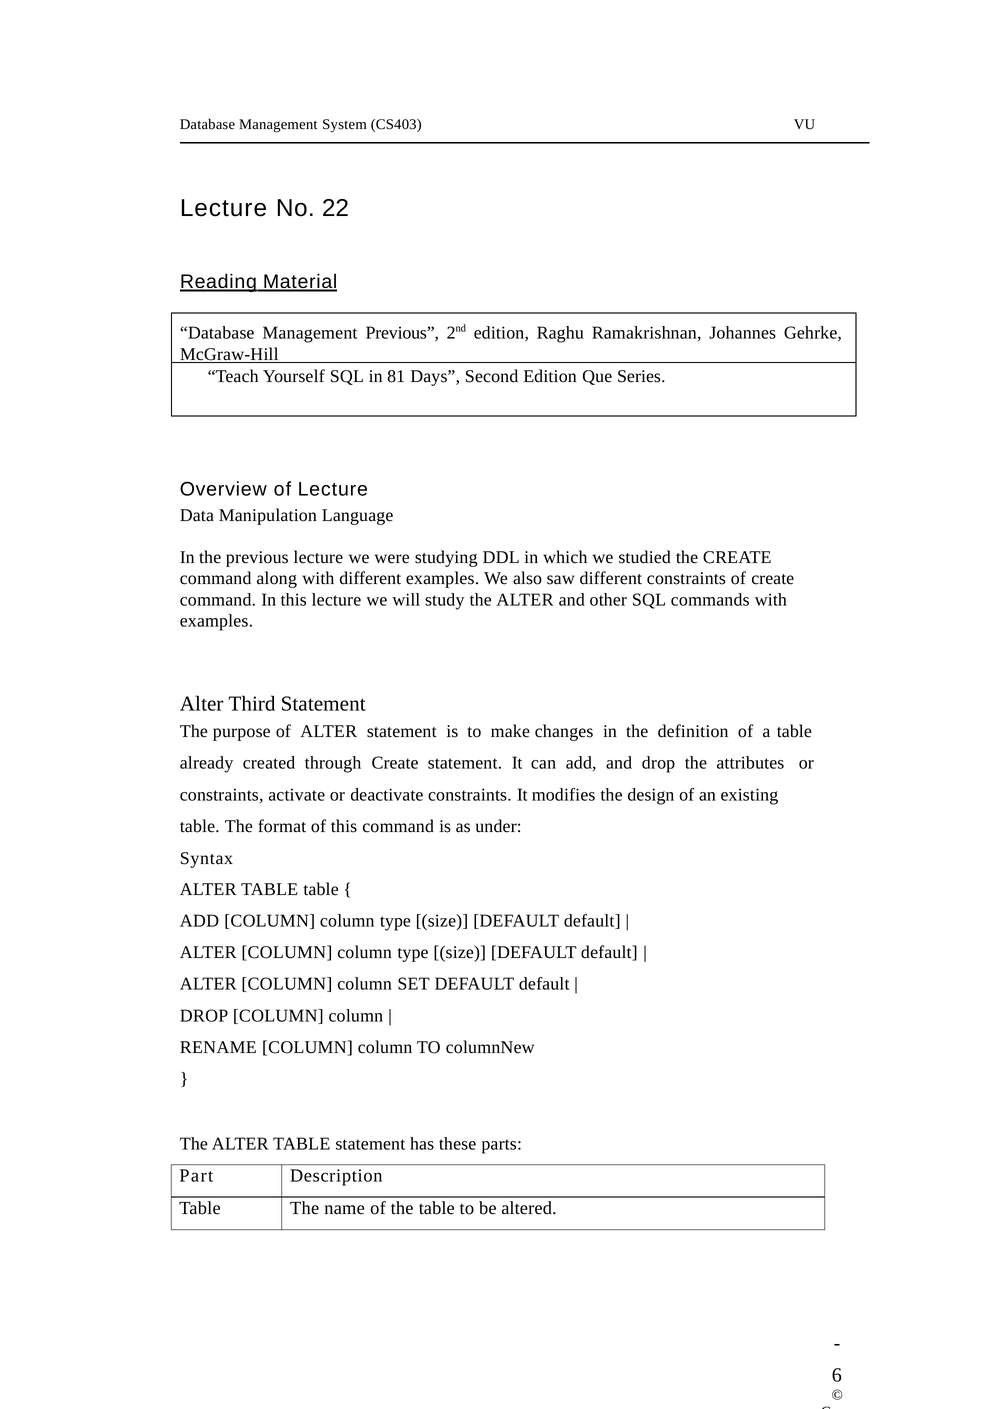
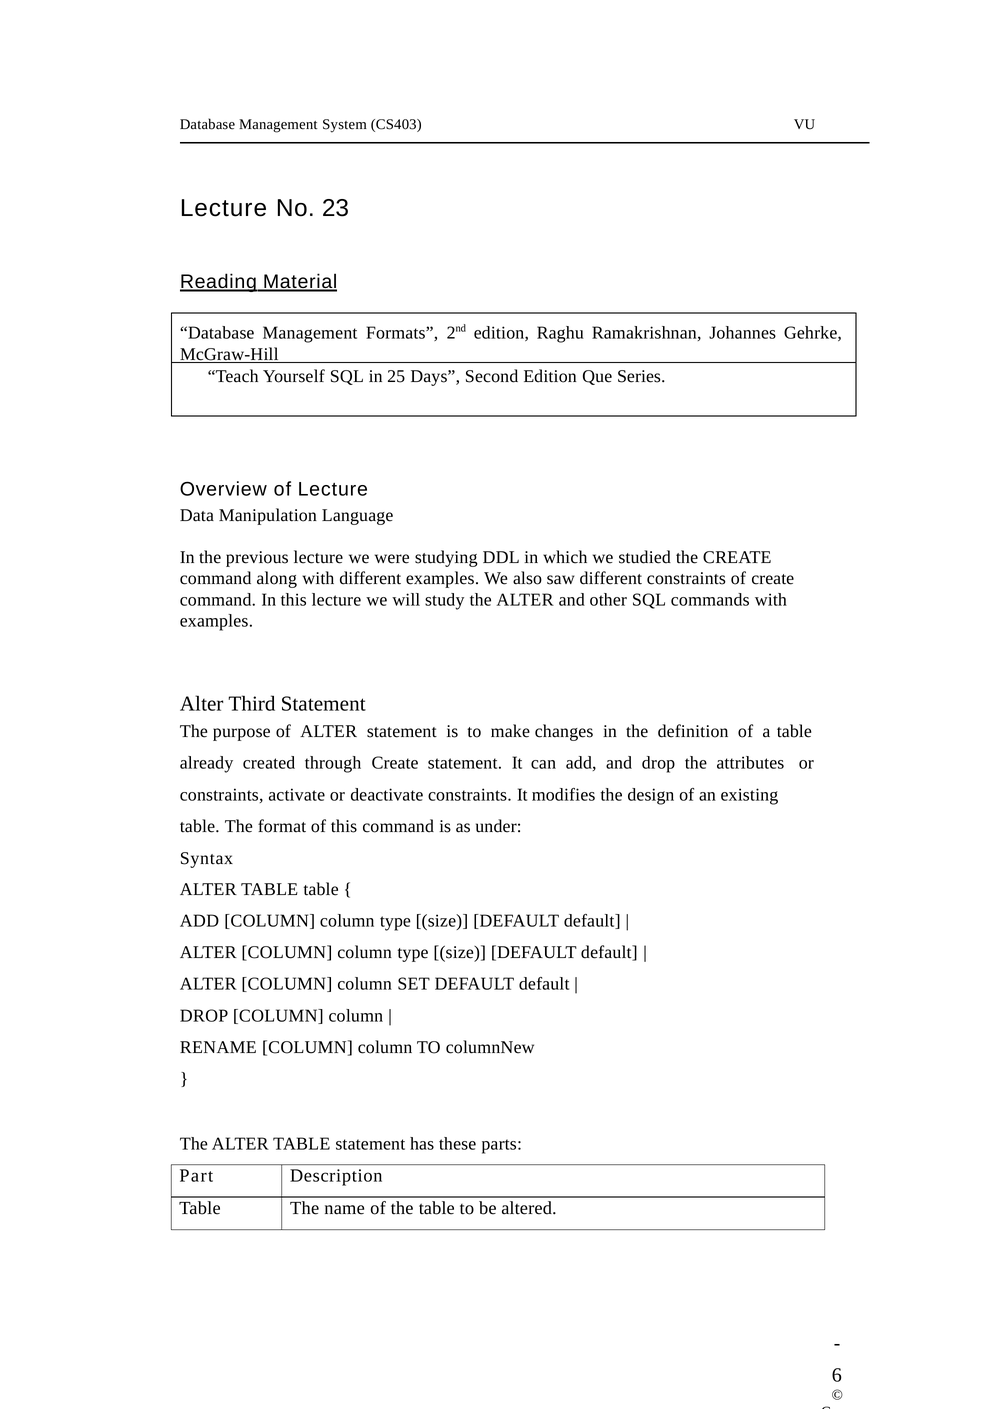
22: 22 -> 23 (335, 208)
Management Previous: Previous -> Formats (402, 333)
81: 81 -> 25 (396, 376)
